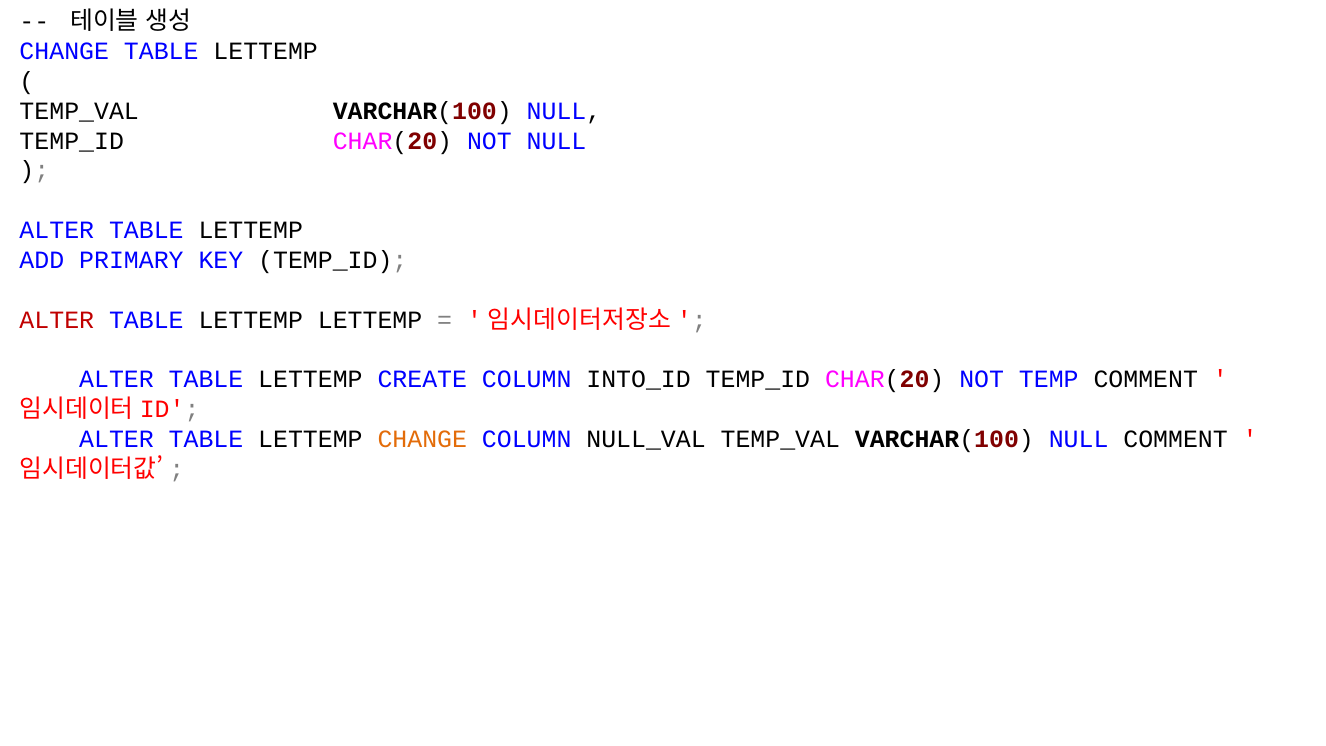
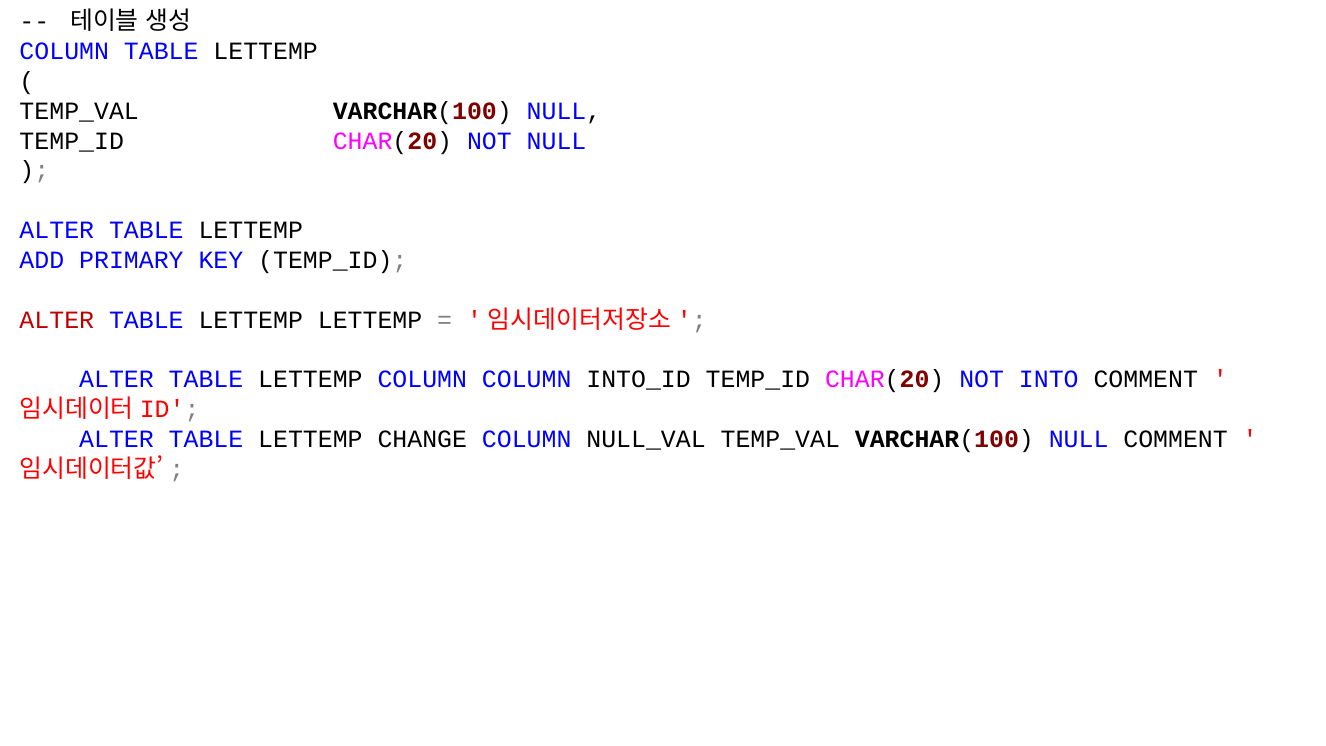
CHANGE: CHANGE -> COLUMN (64, 51)
LETTEMP CREATE: CREATE -> COLUMN (422, 380)
TEMP: TEMP -> INTO (1049, 380)
CHANGE colour: orange -> black (422, 439)
